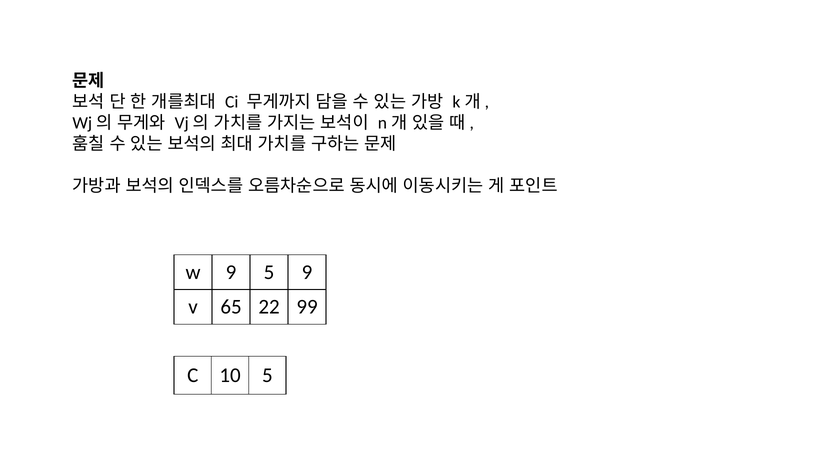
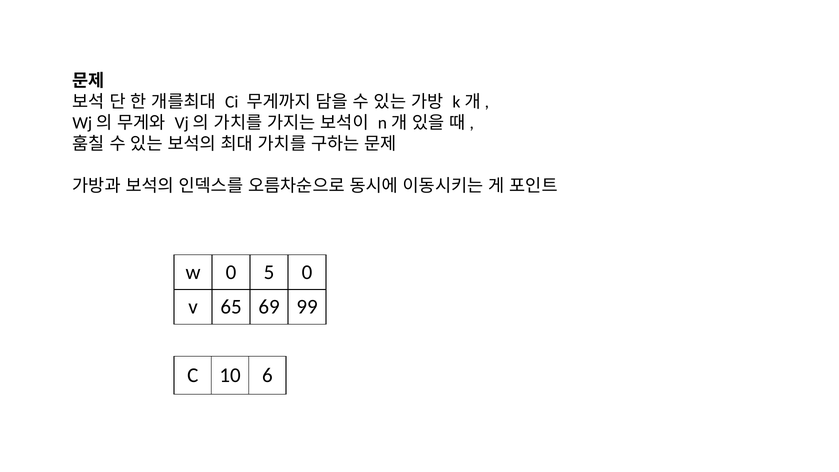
w 9: 9 -> 0 (231, 272)
5 9: 9 -> 0 (307, 272)
22: 22 -> 69 (269, 307)
10 5: 5 -> 6 (267, 375)
